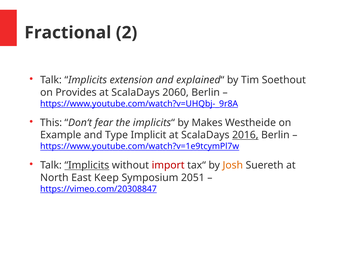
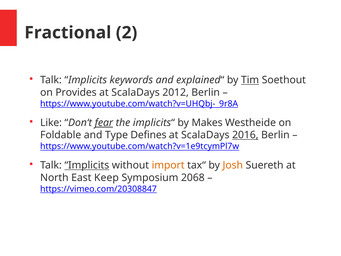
extension: extension -> keywords (131, 80)
Tim underline: none -> present (250, 80)
2060: 2060 -> 2012 (176, 92)
This: This -> Like (51, 123)
fear underline: none -> present (104, 123)
Example: Example -> Foldable (61, 135)
Implicit: Implicit -> Defines (149, 135)
import colour: red -> orange (168, 165)
2051: 2051 -> 2068 (193, 177)
